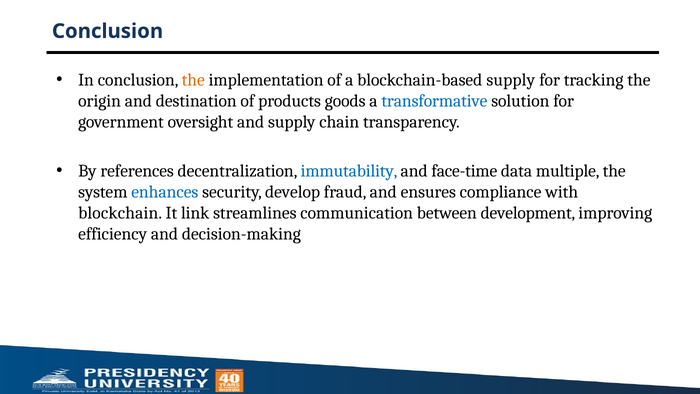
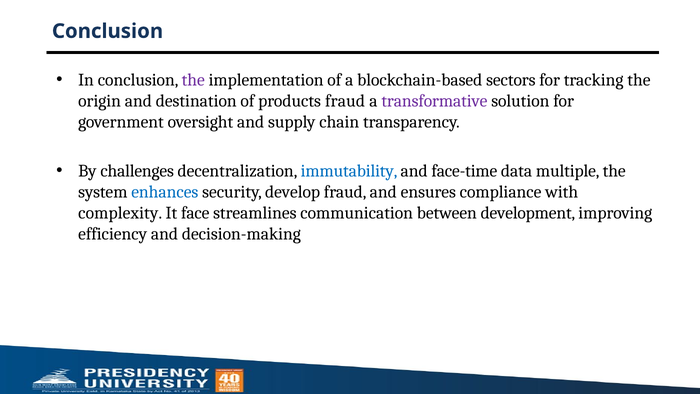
the colour: orange -> purple (193, 80)
blockchain-based supply: supply -> sectors (511, 80)
products goods: goods -> fraud (345, 101)
transformative colour: blue -> purple (434, 101)
references: references -> challenges (137, 171)
blockchain: blockchain -> complexity (120, 213)
link: link -> face (195, 213)
